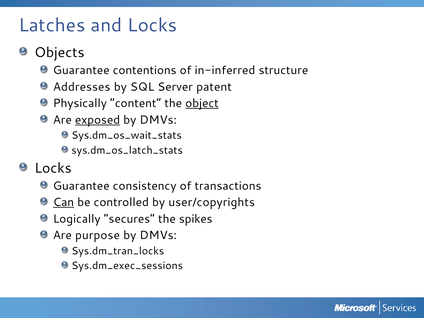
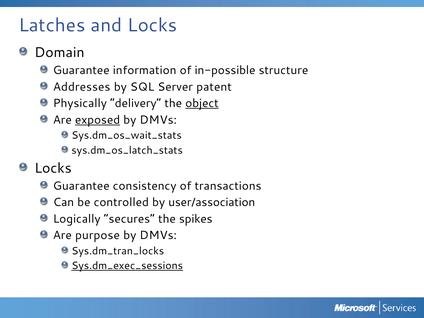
Objects: Objects -> Domain (59, 53)
contentions: contentions -> information (145, 70)
in-inferred: in-inferred -> in-possible (225, 70)
content: content -> delivery (136, 103)
Can underline: present -> none (63, 202)
user/copyrights: user/copyrights -> user/association (212, 202)
Sys.dm_exec_sessions underline: none -> present (127, 266)
